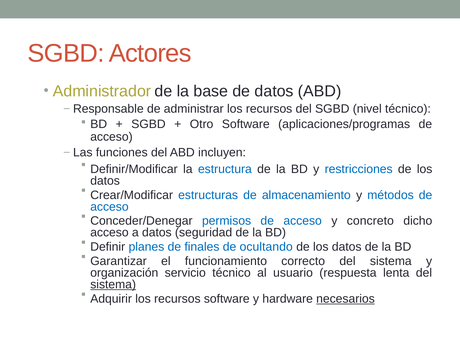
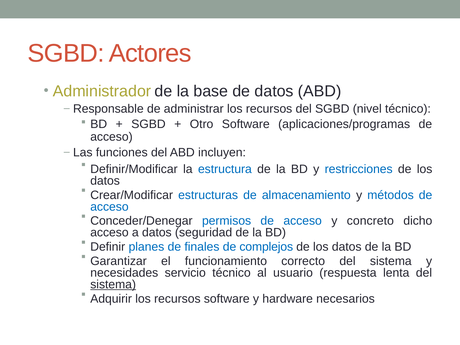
ocultando: ocultando -> complejos (266, 247)
organización: organización -> necesidades (124, 273)
necesarios underline: present -> none (345, 299)
